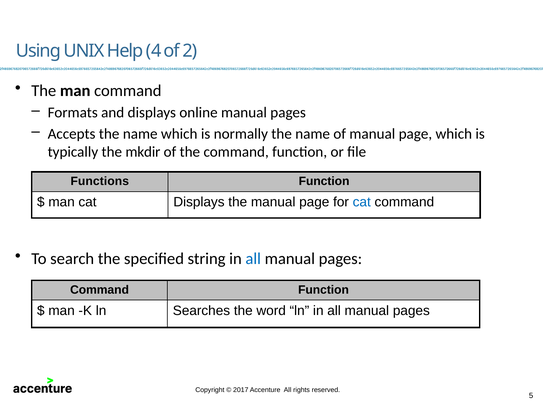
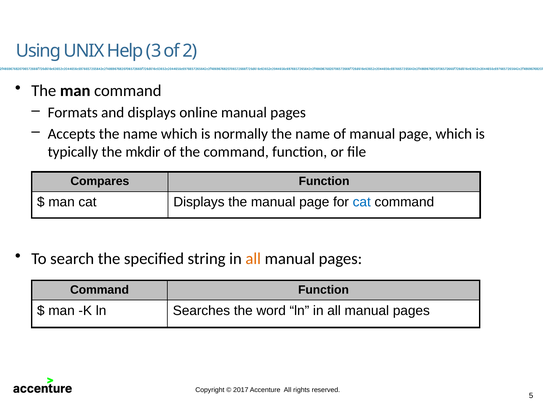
4: 4 -> 3 (154, 51)
Functions: Functions -> Compares (100, 181)
all colour: blue -> orange (253, 259)
